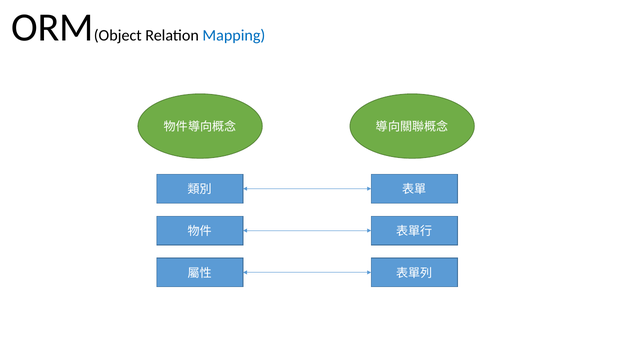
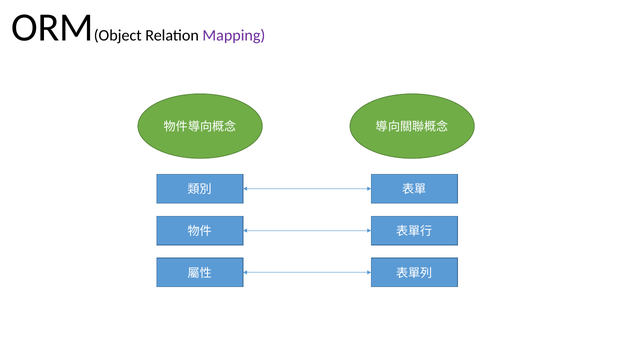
Mapping colour: blue -> purple (234, 36)
